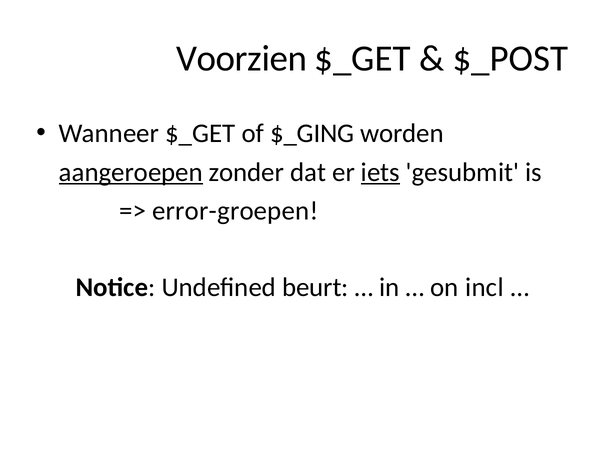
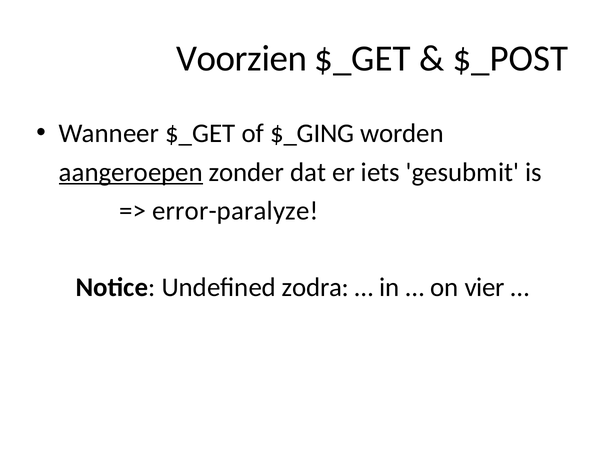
iets underline: present -> none (380, 172)
error-groepen: error-groepen -> error-paralyze (235, 211)
beurt: beurt -> zodra (315, 287)
incl: incl -> vier (485, 287)
